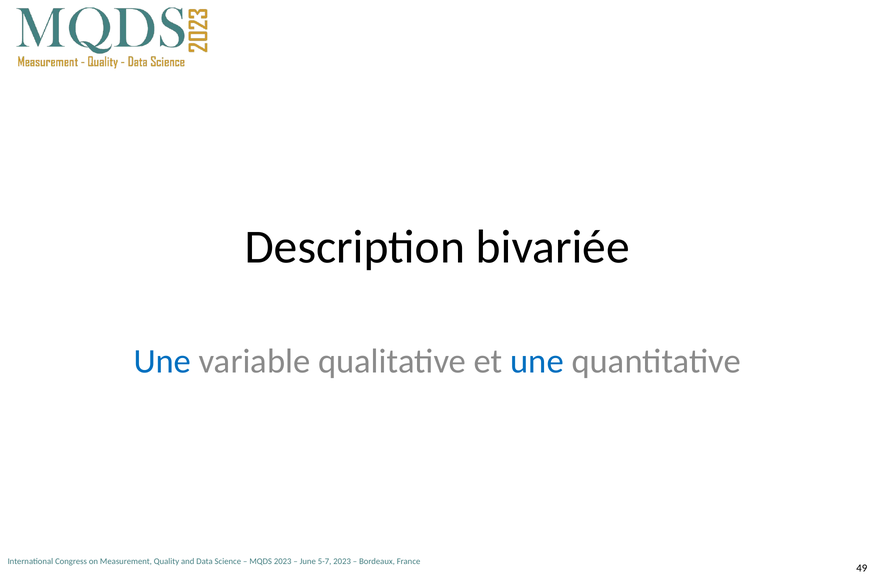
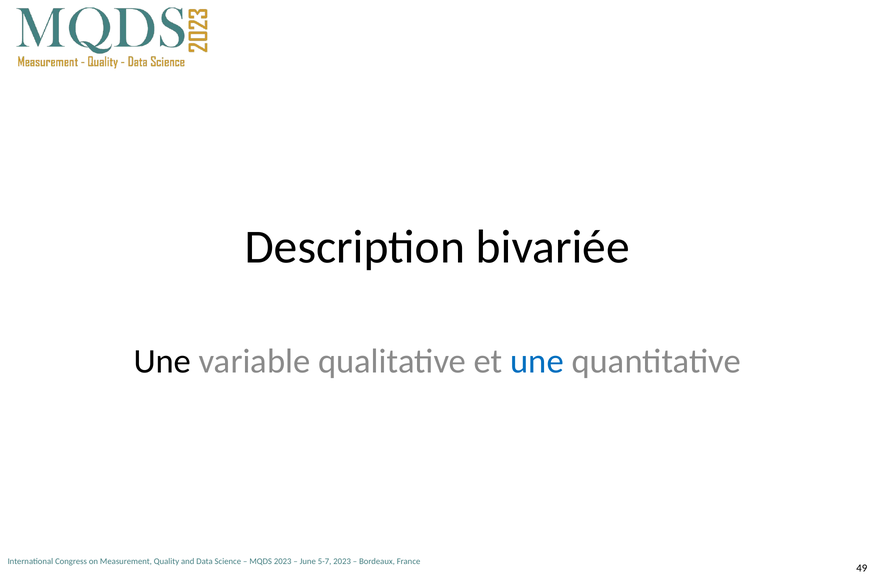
Une colour: blue -> black (162, 362)
